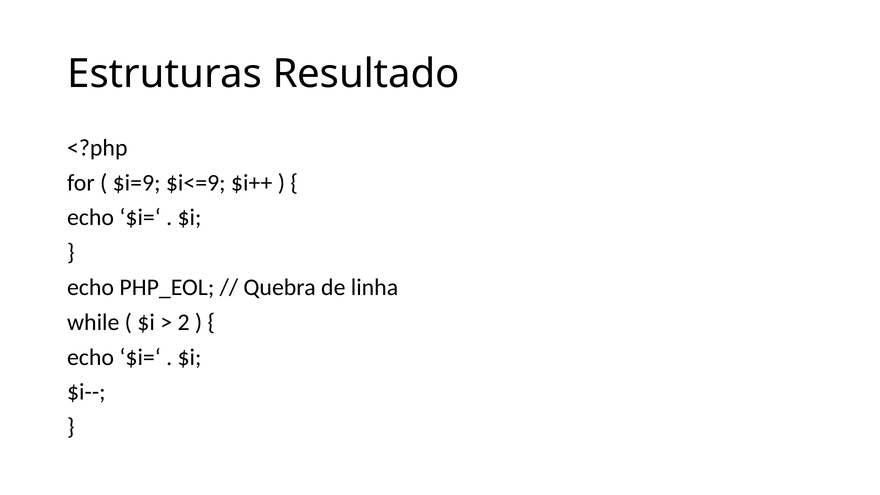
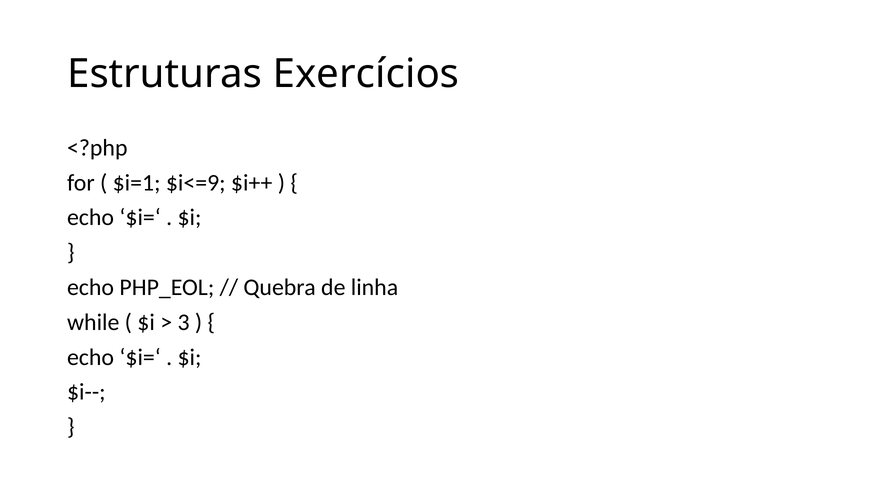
Resultado: Resultado -> Exercícios (366, 74)
$i=9: $i=9 -> $i=1 (137, 183)
2: 2 -> 3 (184, 322)
